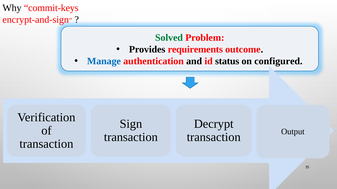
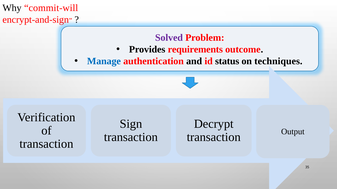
commit-keys: commit-keys -> commit-will (51, 8)
Solved colour: green -> purple (169, 38)
configured: configured -> techniques (278, 61)
